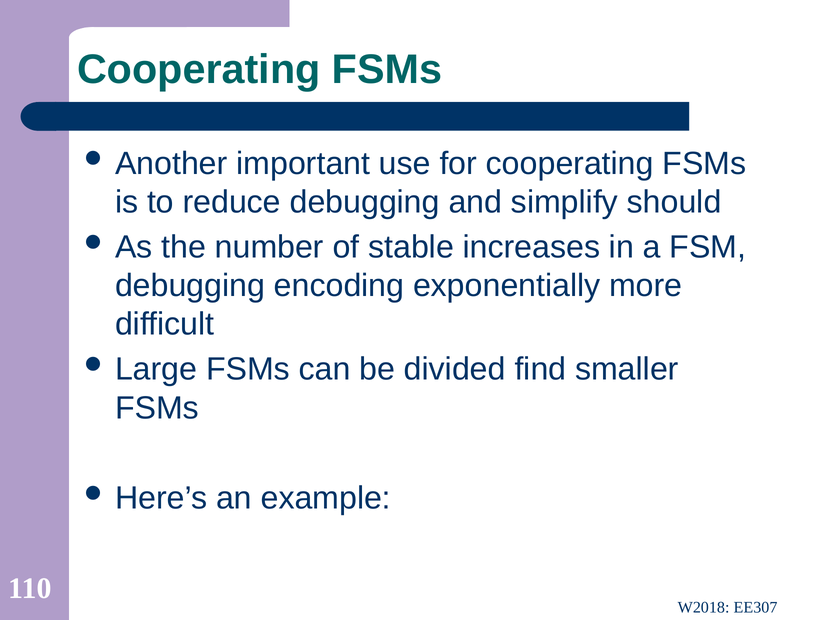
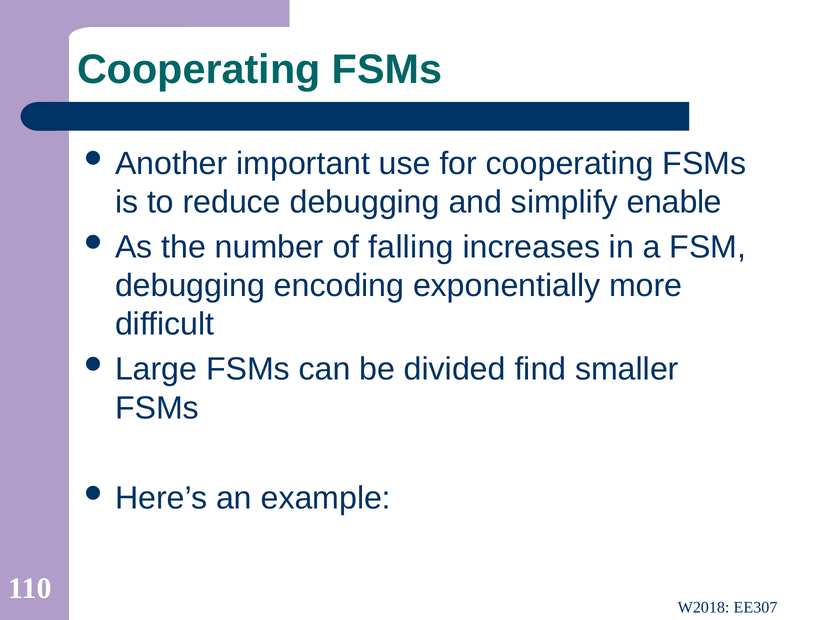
should: should -> enable (674, 202)
stable: stable -> falling (411, 247)
